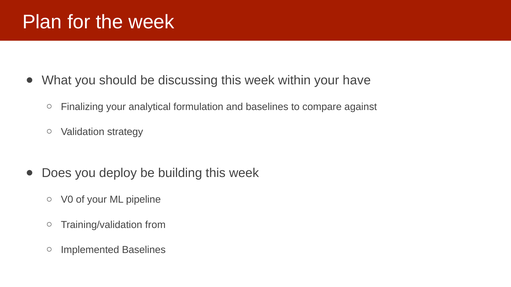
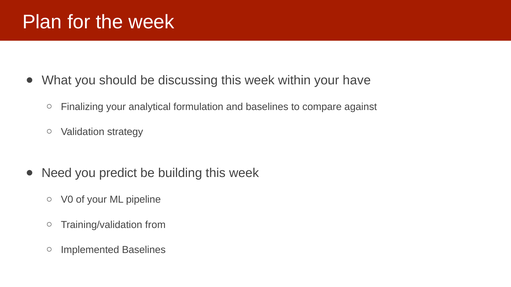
Does: Does -> Need (57, 173)
deploy: deploy -> predict (118, 173)
